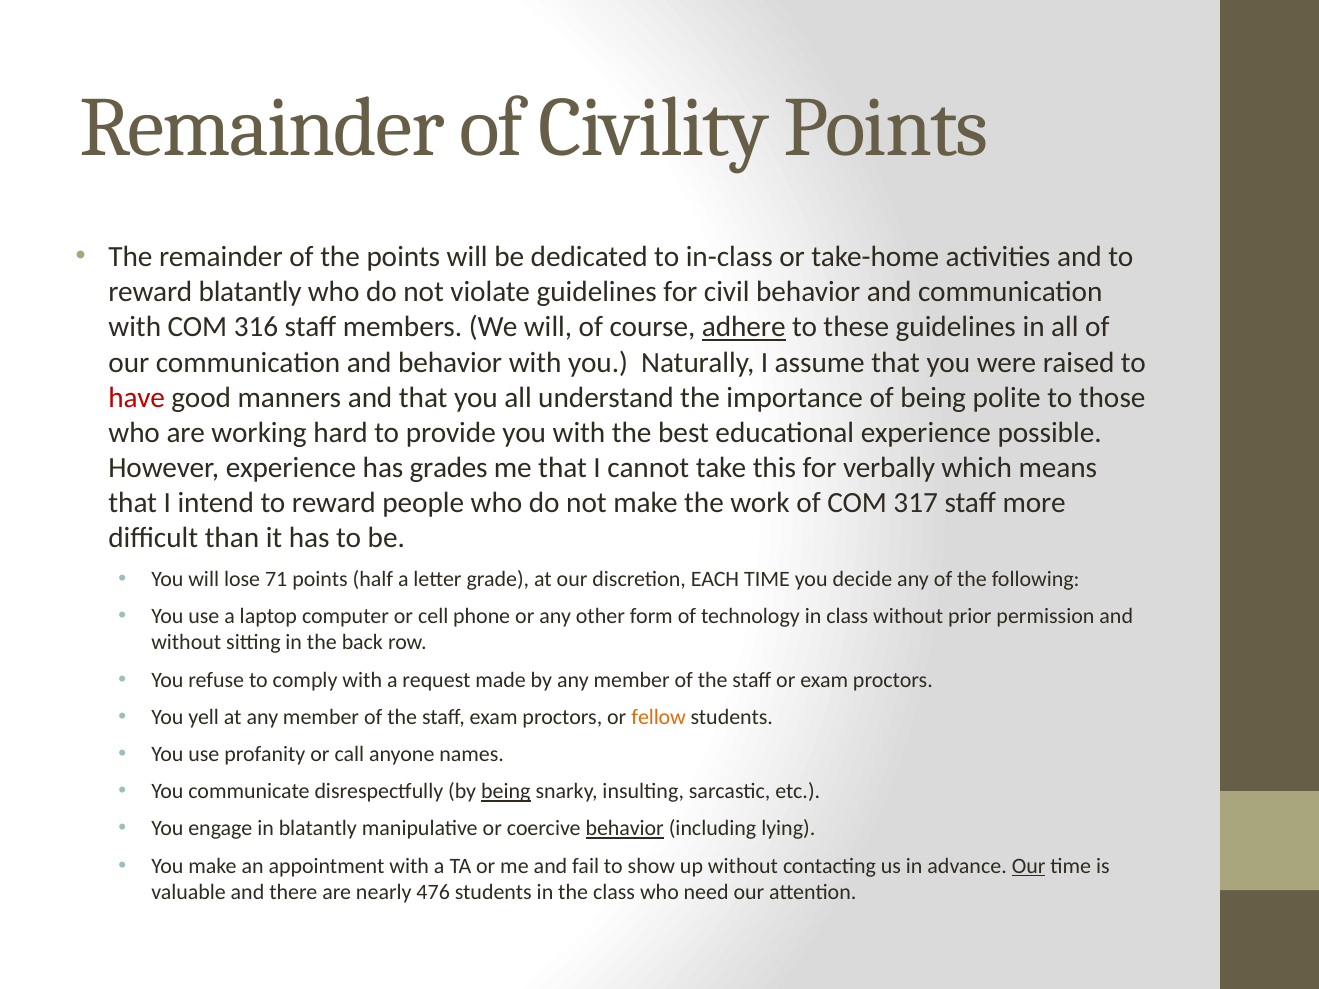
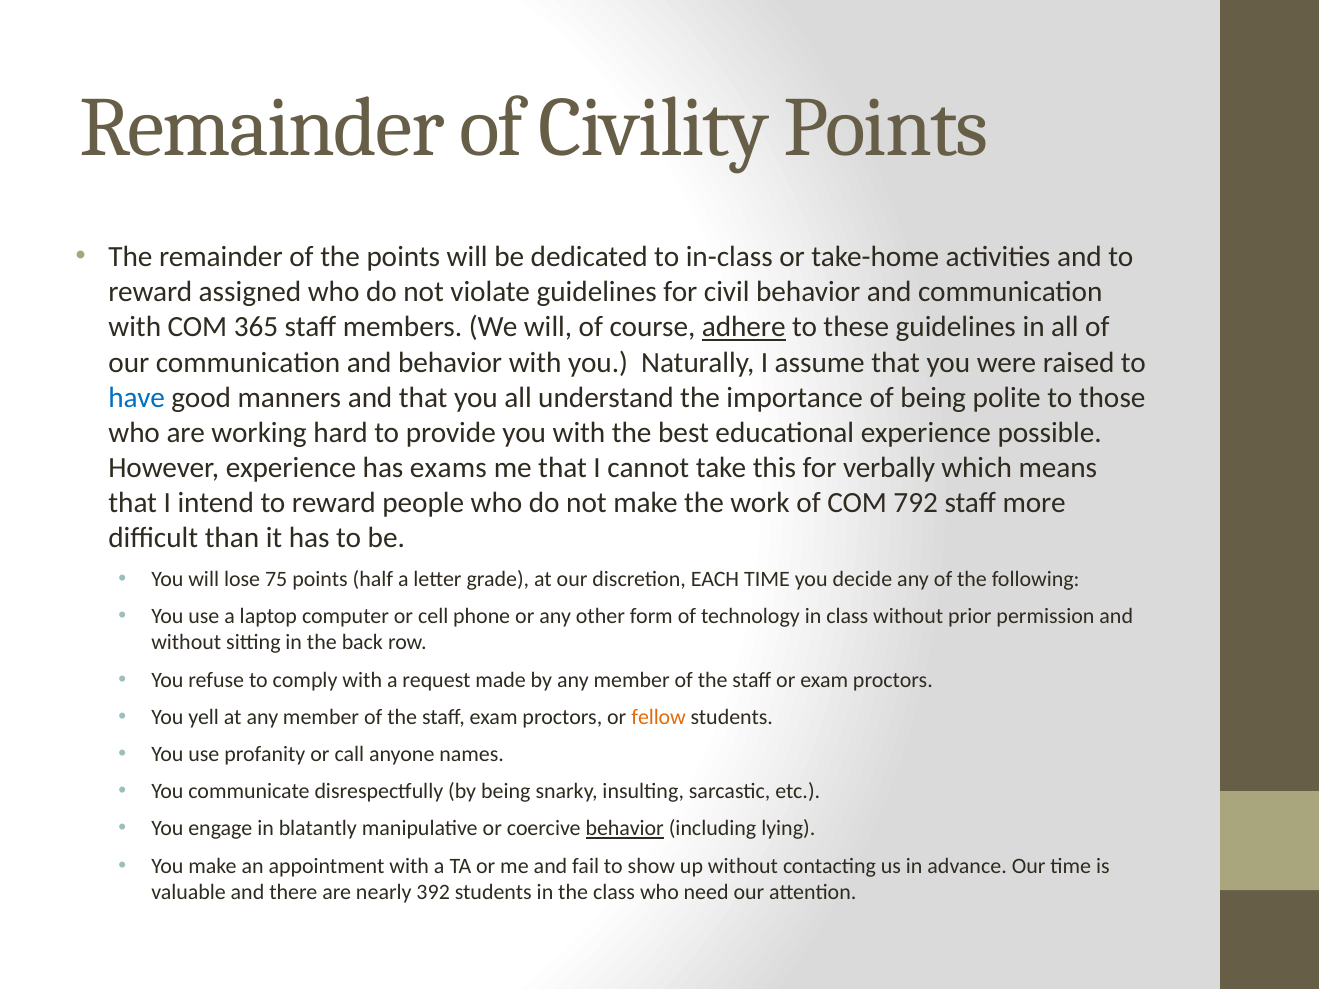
reward blatantly: blatantly -> assigned (250, 292)
316: 316 -> 365 (256, 327)
have colour: red -> blue (137, 398)
grades: grades -> exams (448, 468)
317: 317 -> 792 (916, 503)
71: 71 -> 75 (276, 579)
being underline: present -> none (506, 792)
Our underline: present -> none (1029, 866)
476: 476 -> 392 (433, 892)
